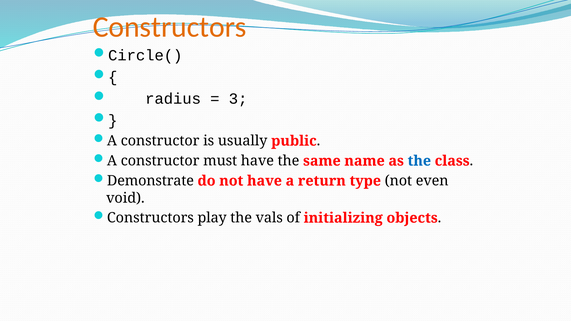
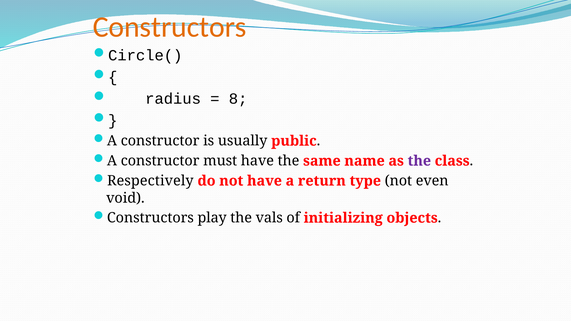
3: 3 -> 8 (238, 99)
the colour: blue -> purple (419, 161)
Demonstrate: Demonstrate -> Respectively (150, 181)
